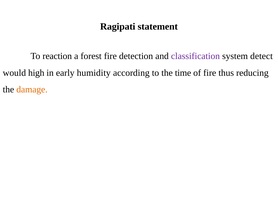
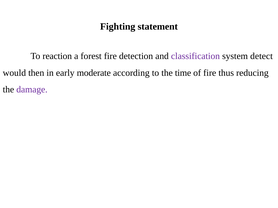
Ragipati: Ragipati -> Fighting (118, 27)
high: high -> then (36, 73)
humidity: humidity -> moderate (94, 73)
damage colour: orange -> purple (32, 90)
